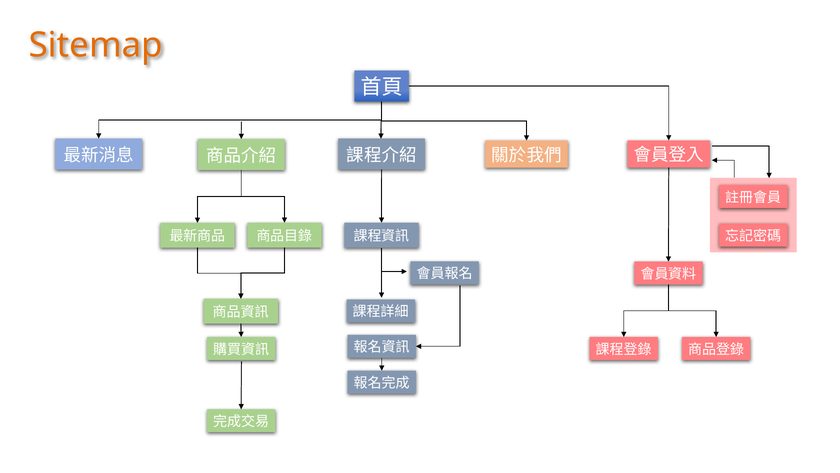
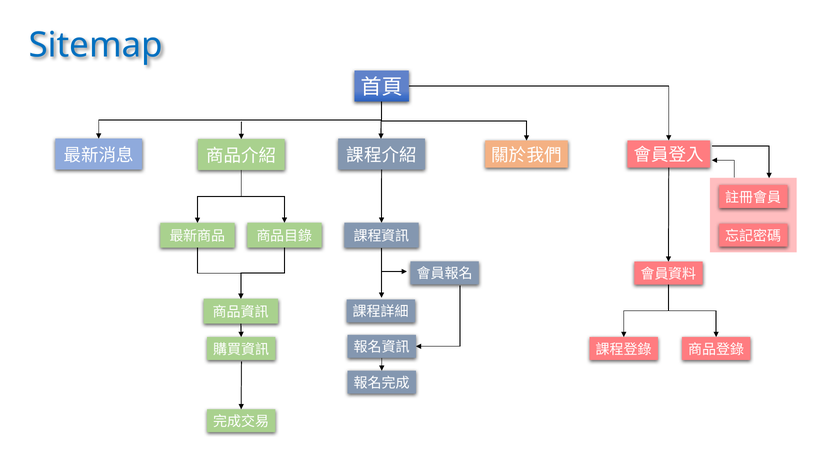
Sitemap colour: orange -> blue (96, 45)
